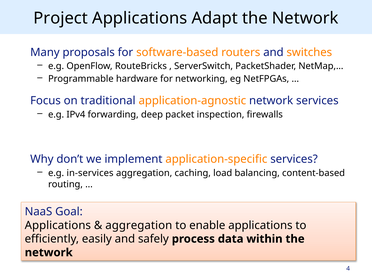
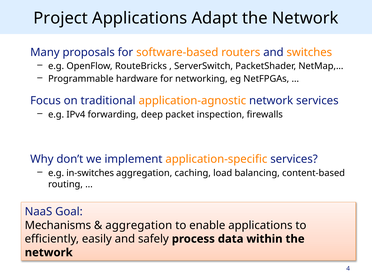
in-services: in-services -> in-switches (90, 173)
Applications: Applications -> Mechanisms (58, 225)
